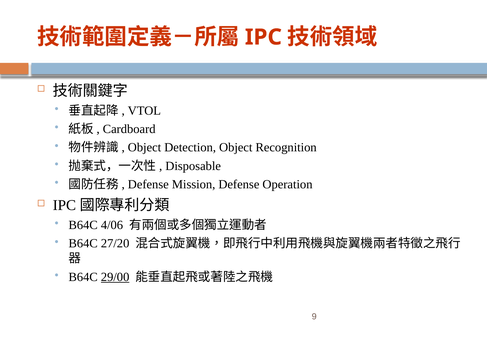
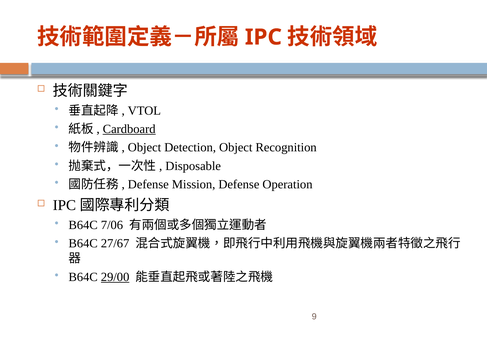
Cardboard underline: none -> present (129, 129)
4/06: 4/06 -> 7/06 (112, 225)
27/20: 27/20 -> 27/67 (115, 244)
